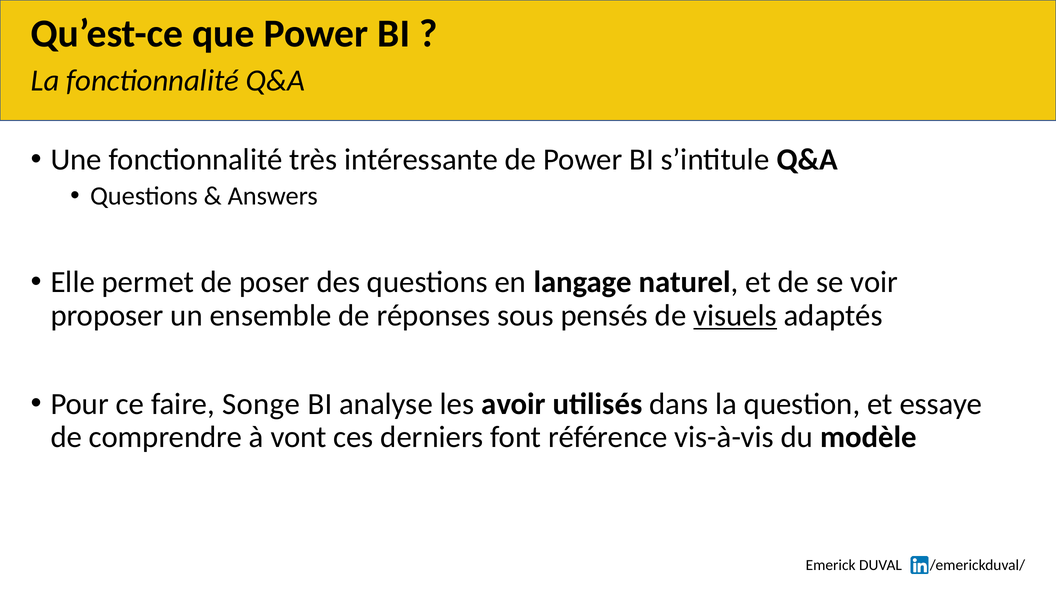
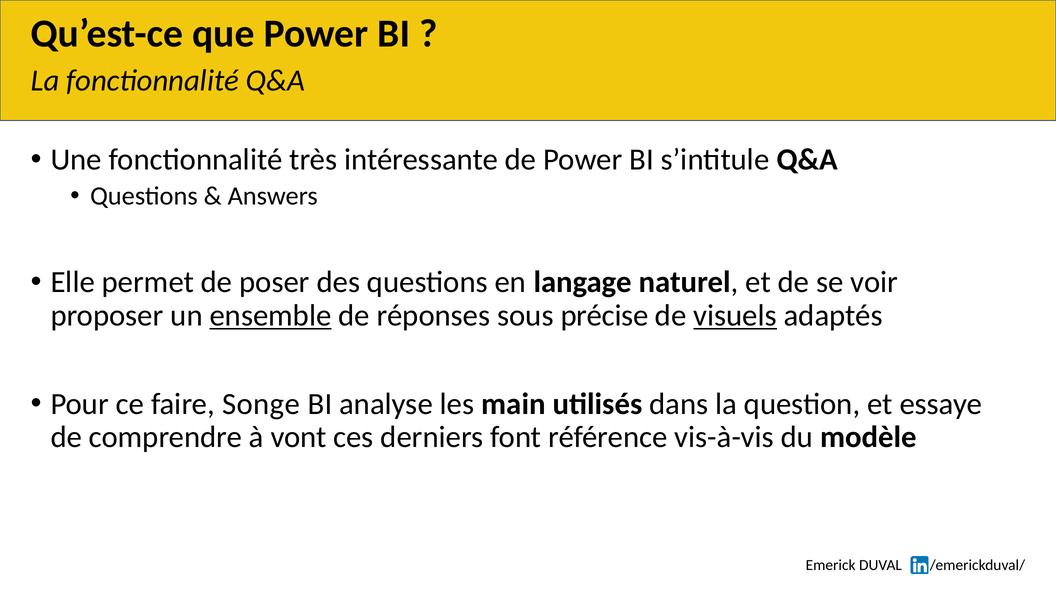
ensemble underline: none -> present (271, 315)
pensés: pensés -> précise (604, 315)
avoir: avoir -> main (514, 404)
